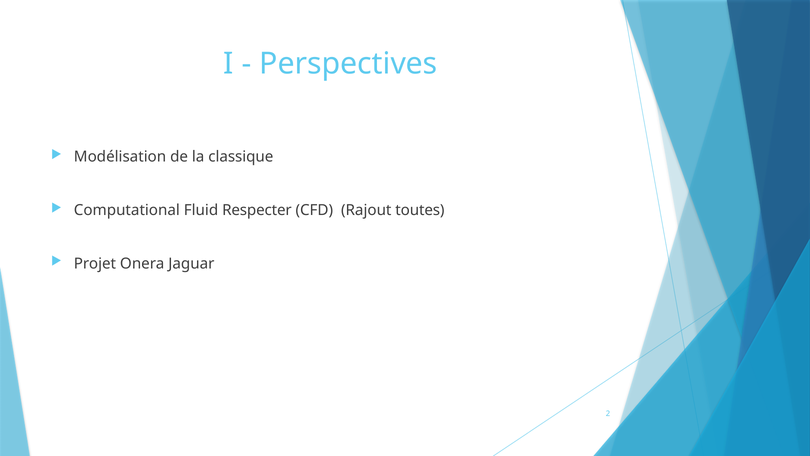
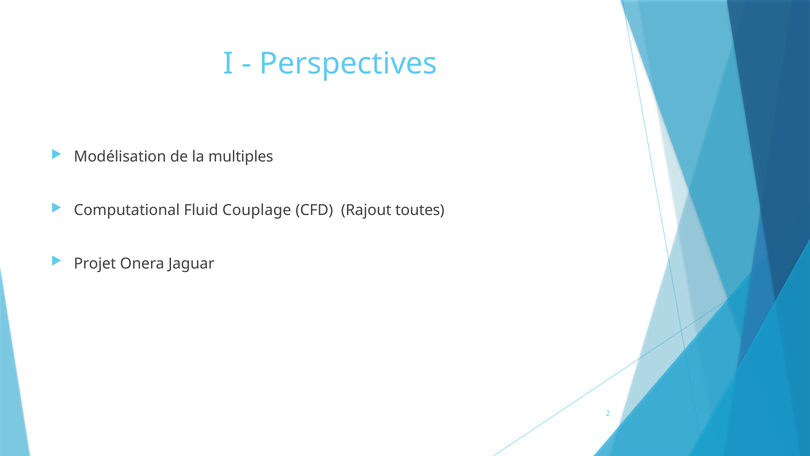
classique: classique -> multiples (241, 157)
Respecter: Respecter -> Couplage (257, 210)
